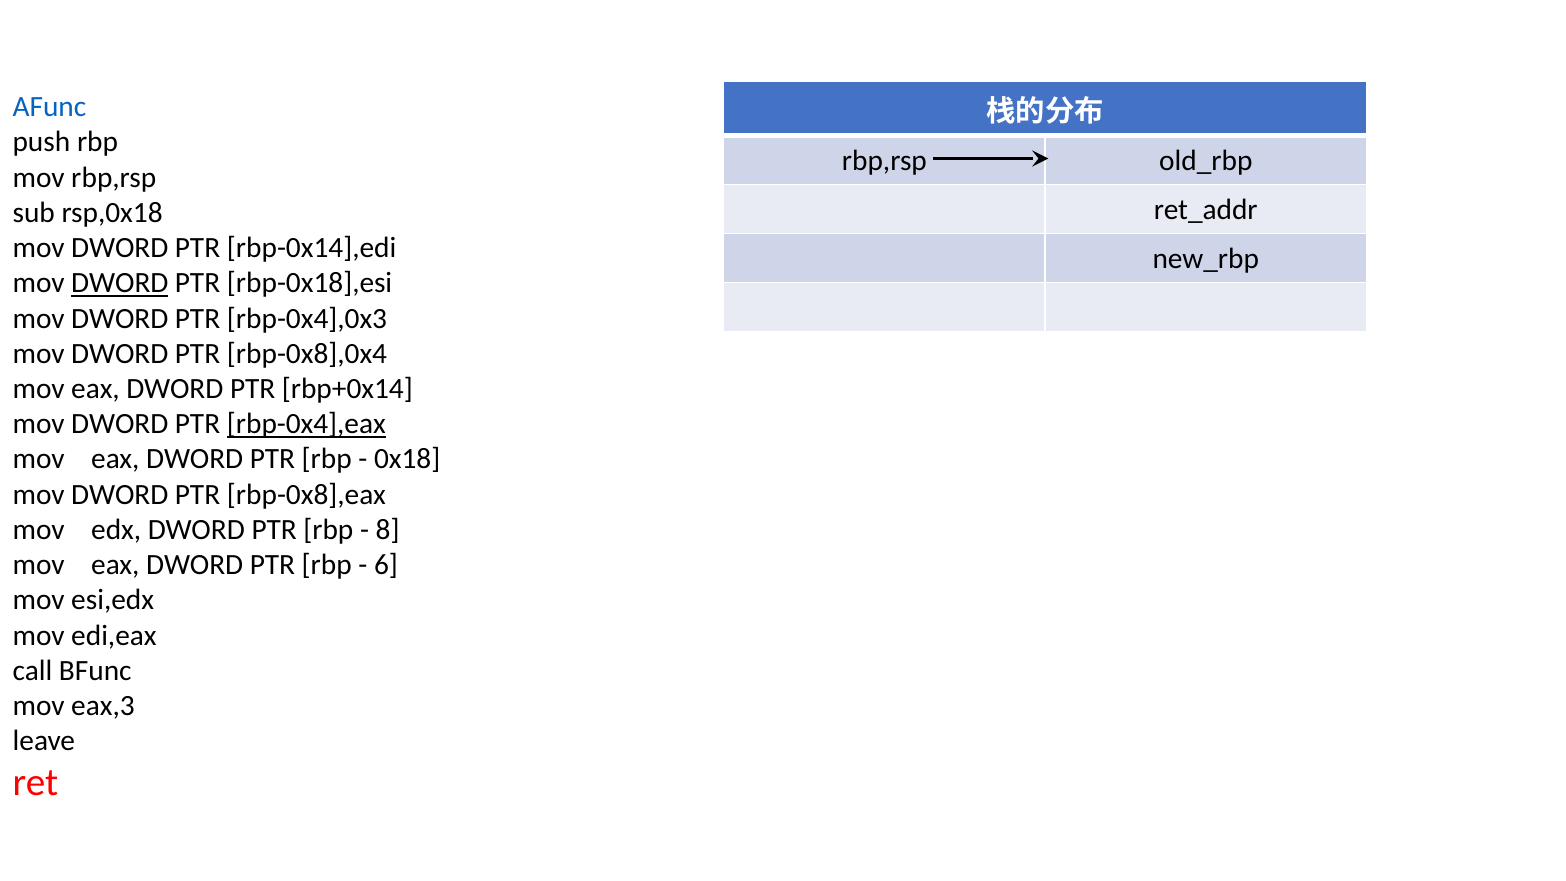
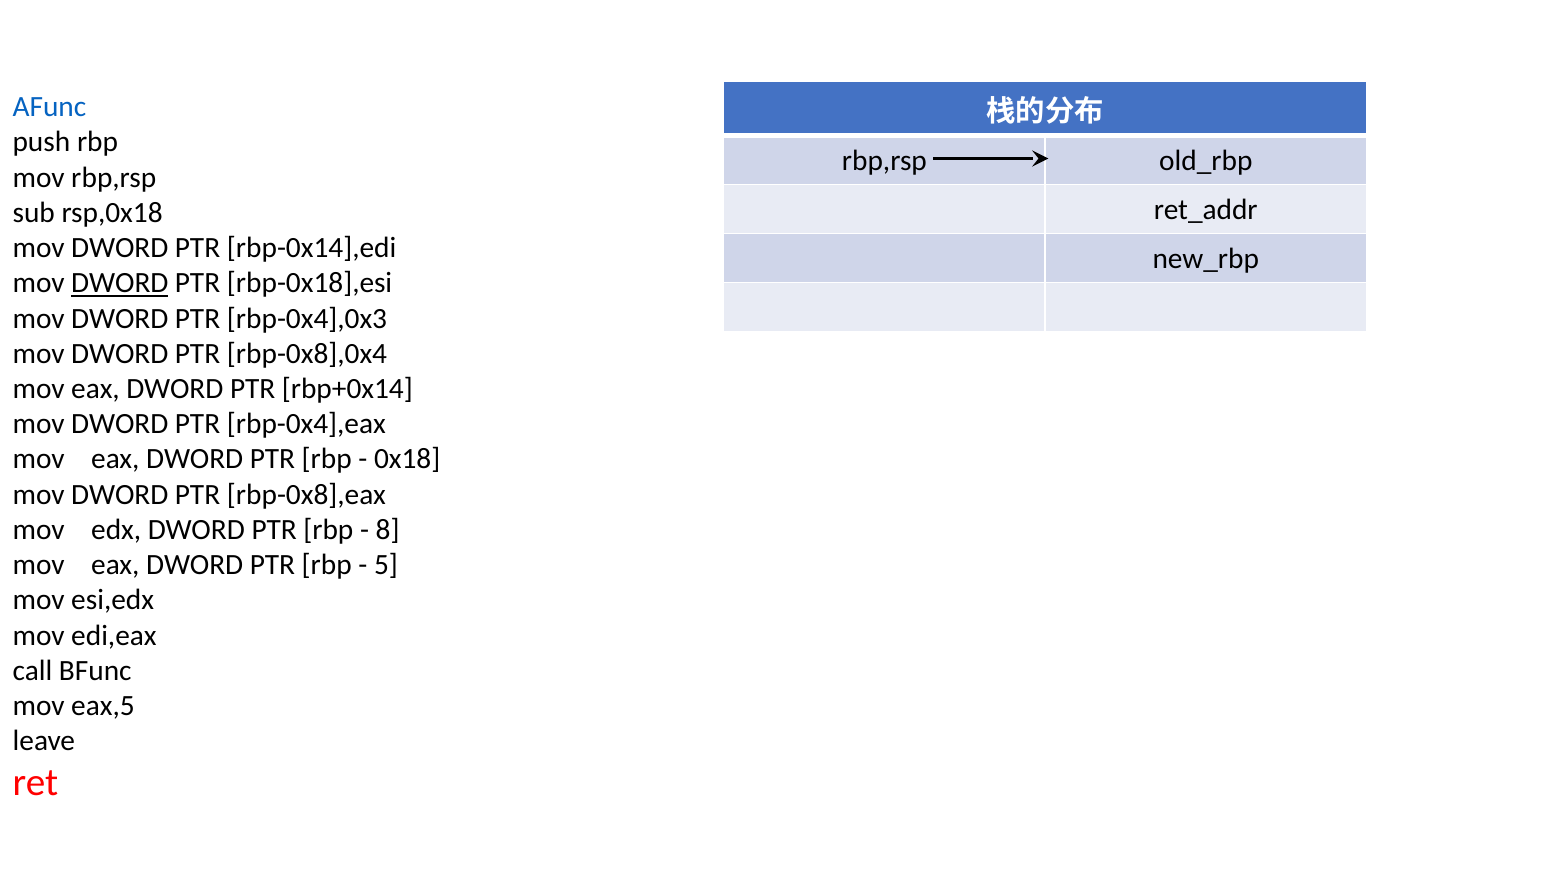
rbp-0x4],eax underline: present -> none (306, 424)
6: 6 -> 5 (386, 565)
eax,3: eax,3 -> eax,5 (103, 706)
